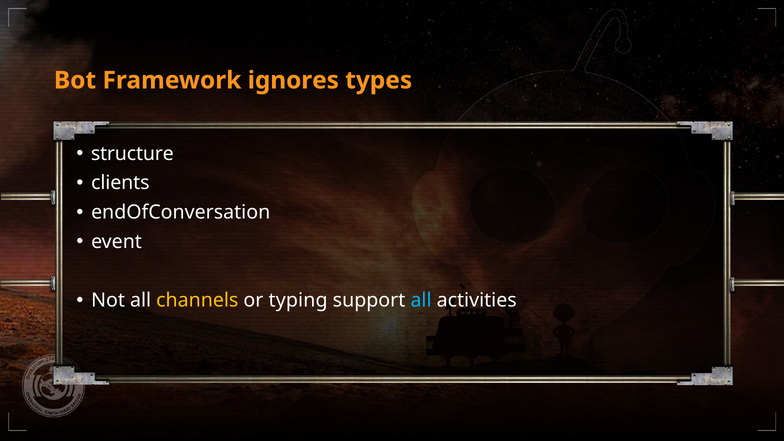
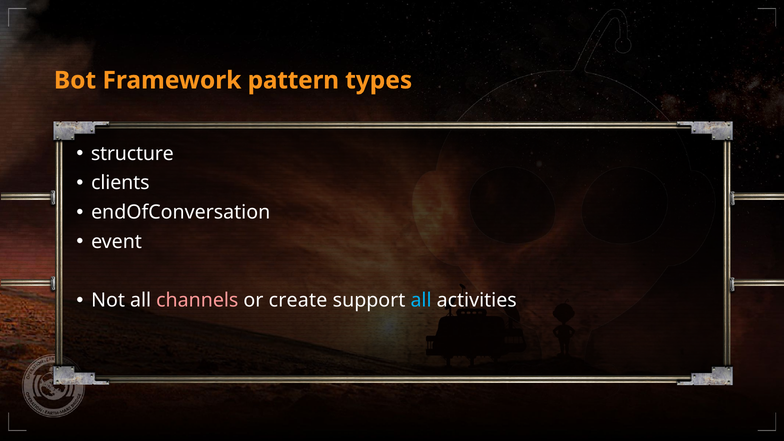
ignores: ignores -> pattern (293, 80)
channels colour: yellow -> pink (197, 300)
typing: typing -> create (298, 300)
